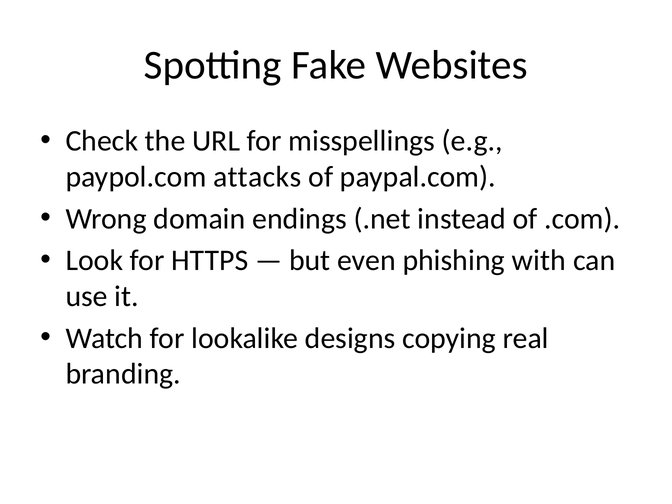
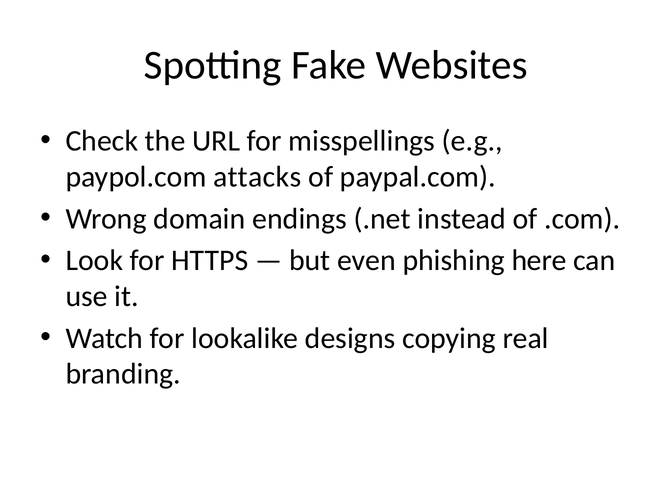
with: with -> here (539, 260)
